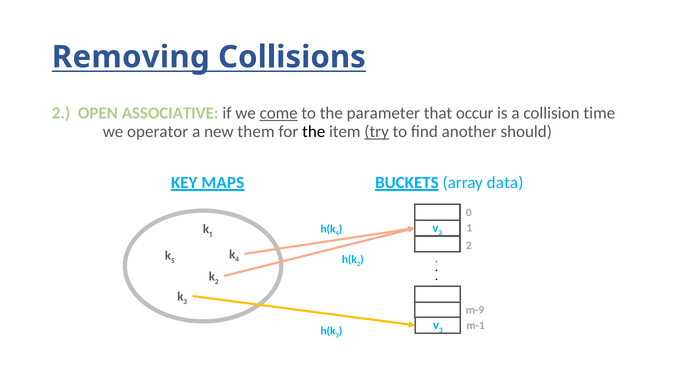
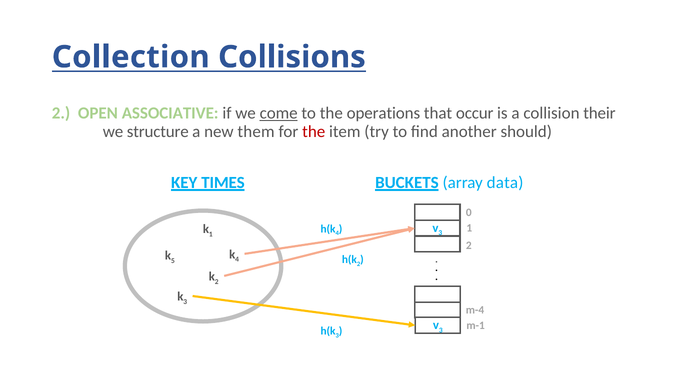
Removing: Removing -> Collection (131, 57)
parameter: parameter -> operations (383, 113)
time: time -> their (599, 113)
operator: operator -> structure (158, 132)
the colour: black -> red (314, 132)
try underline: present -> none (377, 132)
MAPS: MAPS -> TIMES (223, 183)
m-9: m-9 -> m-4 (475, 311)
